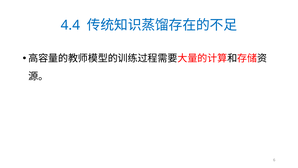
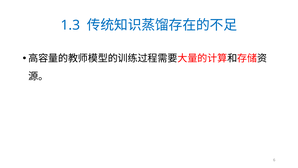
4.4: 4.4 -> 1.3 (70, 25)
